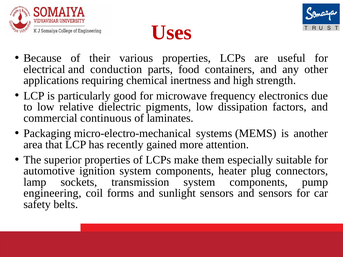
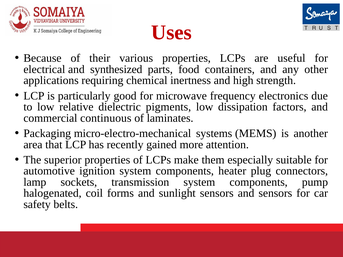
conduction: conduction -> synthesized (116, 69)
engineering: engineering -> halogenated (52, 193)
